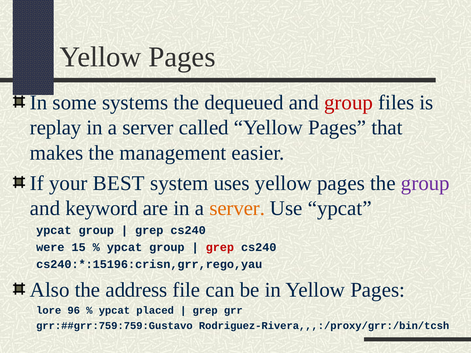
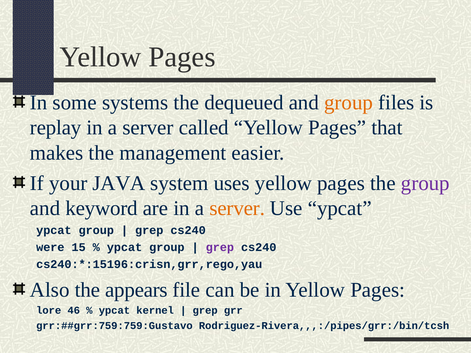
group colour: red -> orange (349, 103)
BEST: BEST -> JAVA (119, 183)
grep colour: red -> purple (220, 247)
address: address -> appears (136, 290)
96: 96 -> 46 (74, 311)
placed: placed -> kernel (155, 311)
Rodriguez-Rivera,,,:/proxy/grr:/bin/tcsh: Rodriguez-Rivera,,,:/proxy/grr:/bin/tcsh -> Rodriguez-Rivera,,,:/pipes/grr:/bin/tcsh (324, 326)
